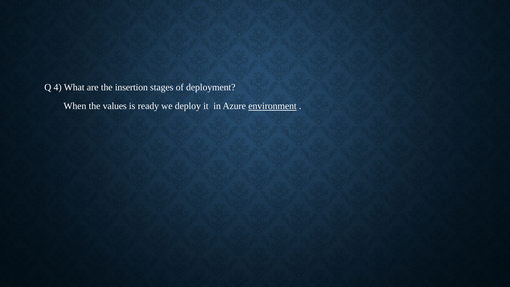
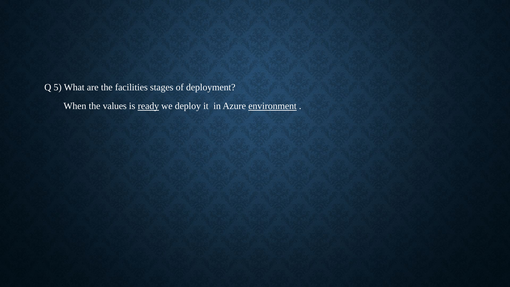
4: 4 -> 5 (58, 87)
insertion: insertion -> facilities (131, 87)
ready underline: none -> present (148, 106)
